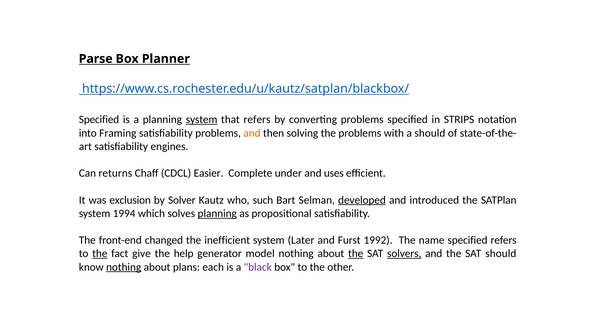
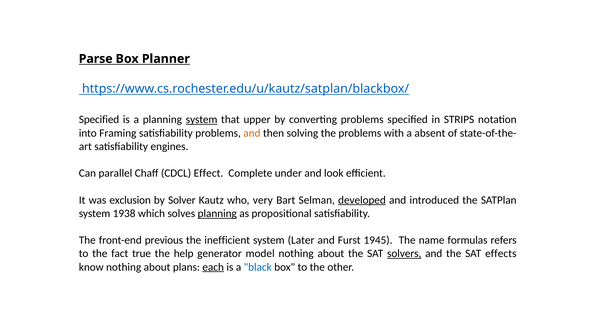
that refers: refers -> upper (257, 120)
a should: should -> absent (430, 133)
returns: returns -> parallel (115, 173)
Easier: Easier -> Effect (208, 173)
uses: uses -> look (334, 173)
such: such -> very (263, 200)
1994: 1994 -> 1938 (124, 214)
changed: changed -> previous (164, 240)
1992: 1992 -> 1945 (378, 240)
name specified: specified -> formulas (468, 240)
the underline: present -> none (100, 254)
give: give -> true (142, 254)
the underline: present -> none (356, 254)
SAT should: should -> effects (501, 254)
nothing underline: present -> none (124, 267)
each underline: none -> present (213, 267)
black colour: purple -> blue (258, 267)
